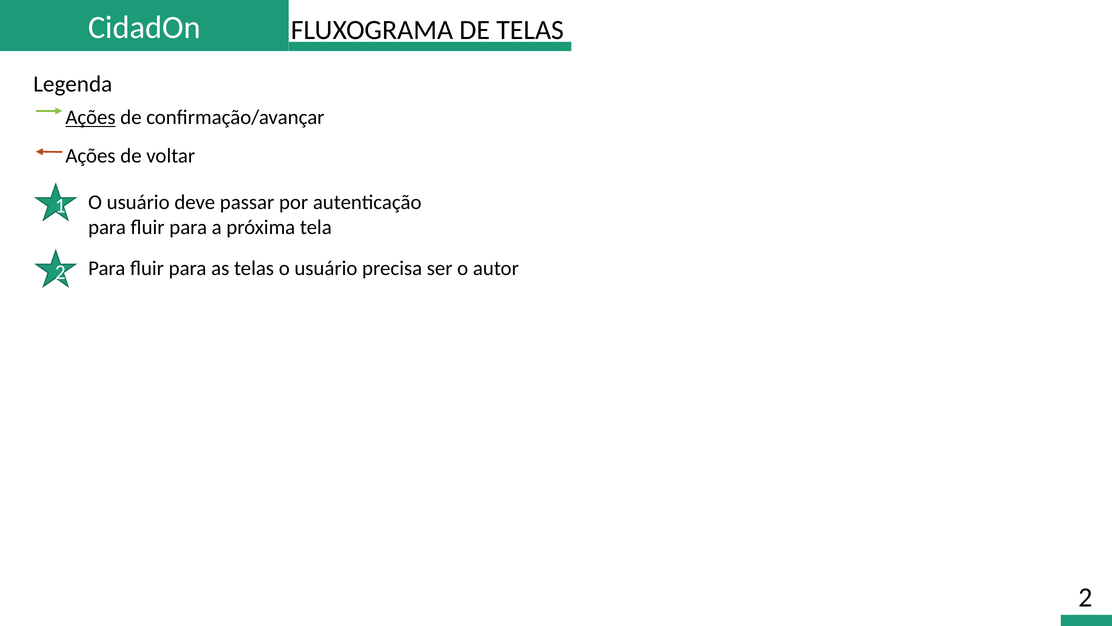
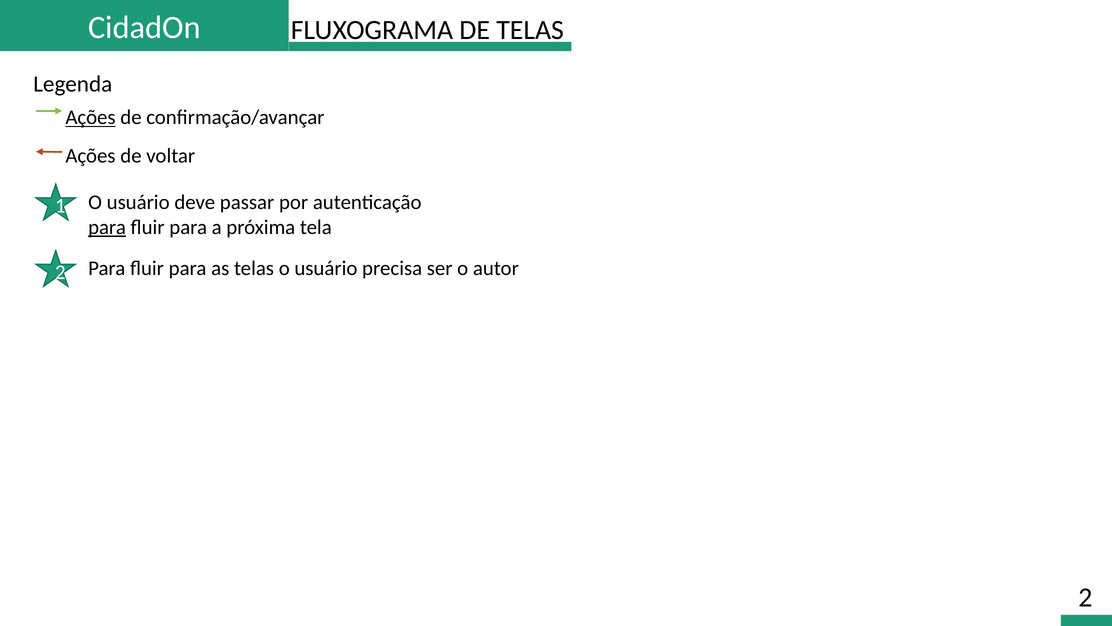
para underline: none -> present (107, 227)
